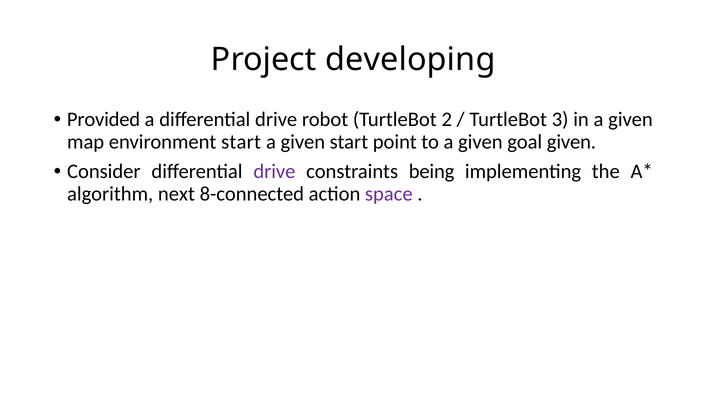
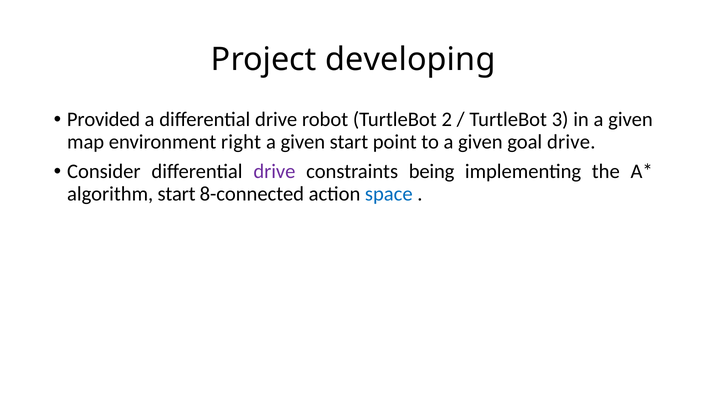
environment start: start -> right (241, 142)
goal given: given -> drive (571, 142)
algorithm next: next -> start (177, 194)
space colour: purple -> blue (389, 194)
